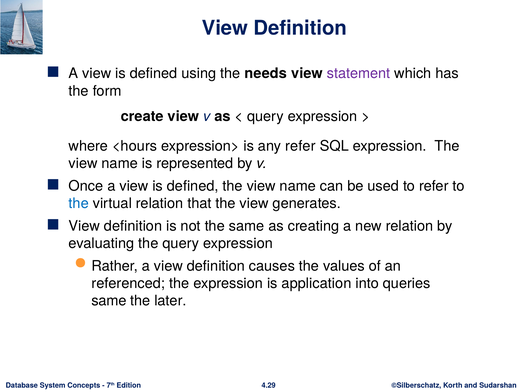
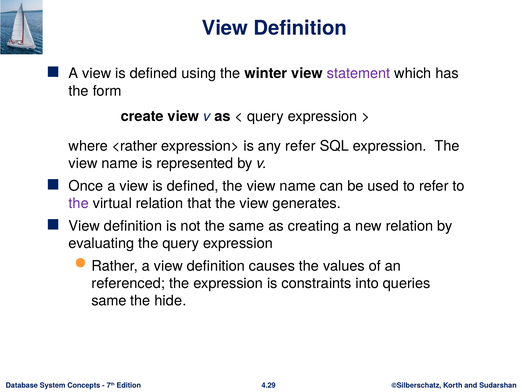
needs: needs -> winter (266, 73)
<hours: <hours -> <rather (135, 146)
the colour: blue -> purple (79, 203)
application: application -> constraints (317, 283)
later: later -> hide (170, 300)
